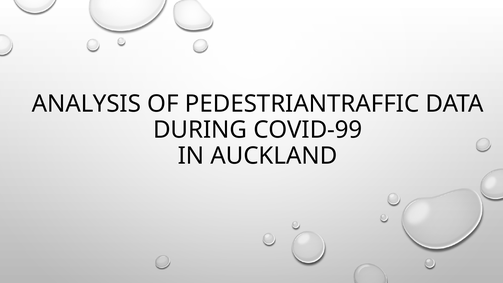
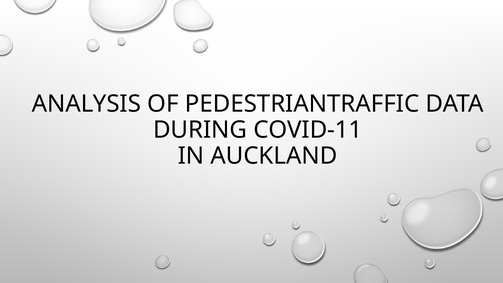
COVID-99: COVID-99 -> COVID-11 (308, 130)
